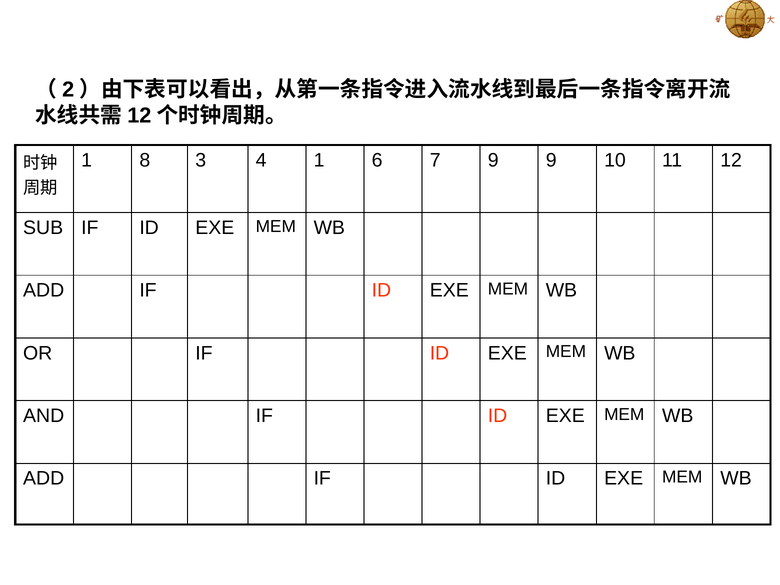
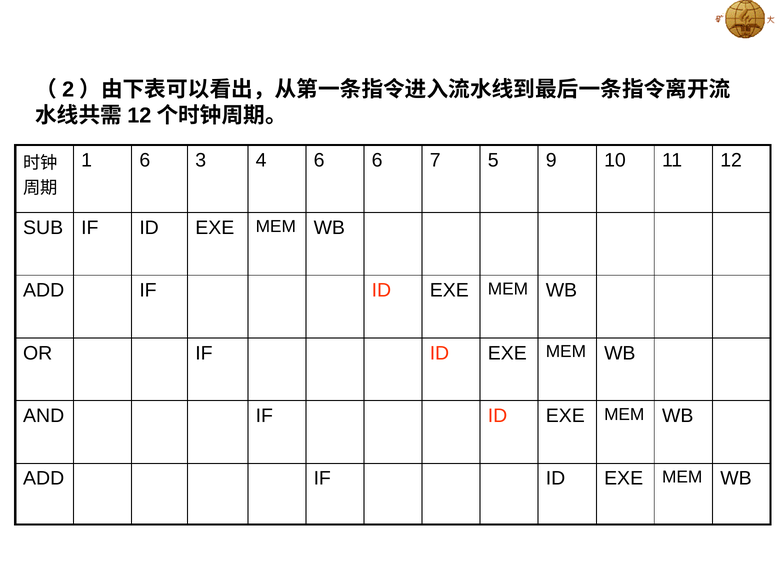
1 8: 8 -> 6 (145, 160)
4 1: 1 -> 6 (319, 160)
7 9: 9 -> 5 (493, 160)
